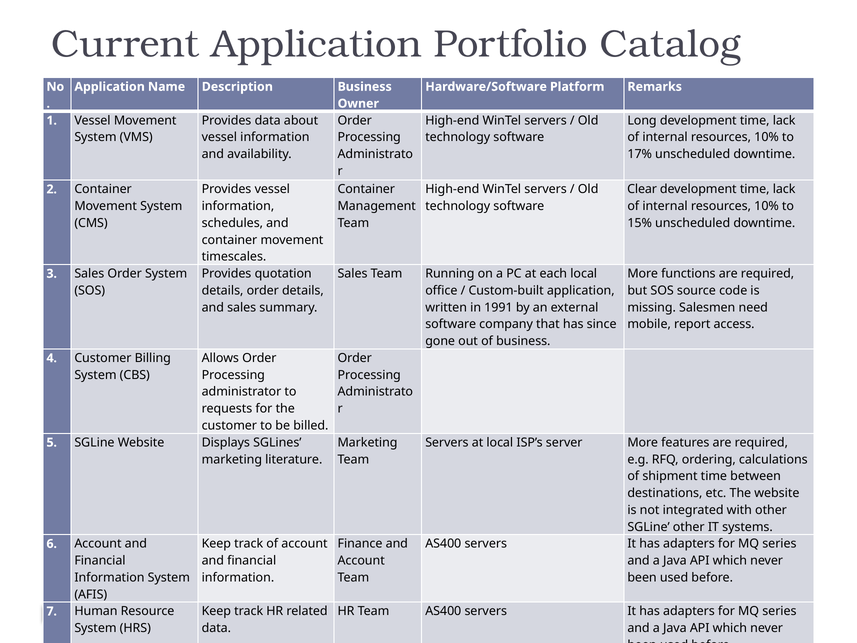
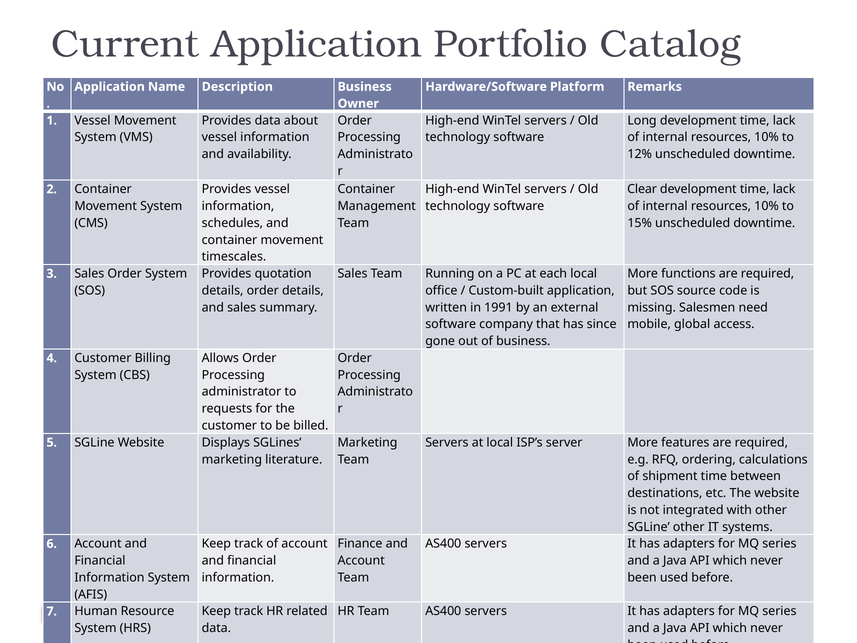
17%: 17% -> 12% (640, 154)
report: report -> global (692, 324)
